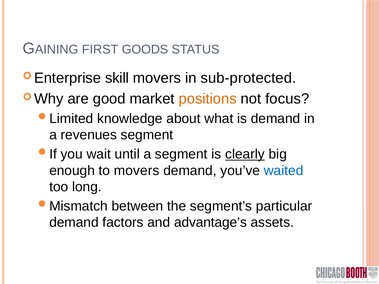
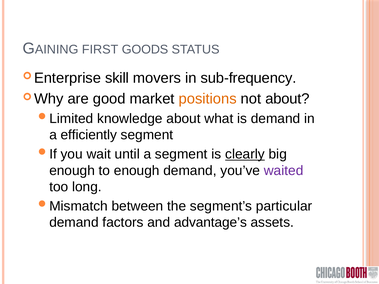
sub-protected: sub-protected -> sub-frequency (249, 78)
not focus: focus -> about (287, 99)
revenues: revenues -> efficiently (89, 135)
to movers: movers -> enough (137, 171)
waited colour: blue -> purple (284, 171)
